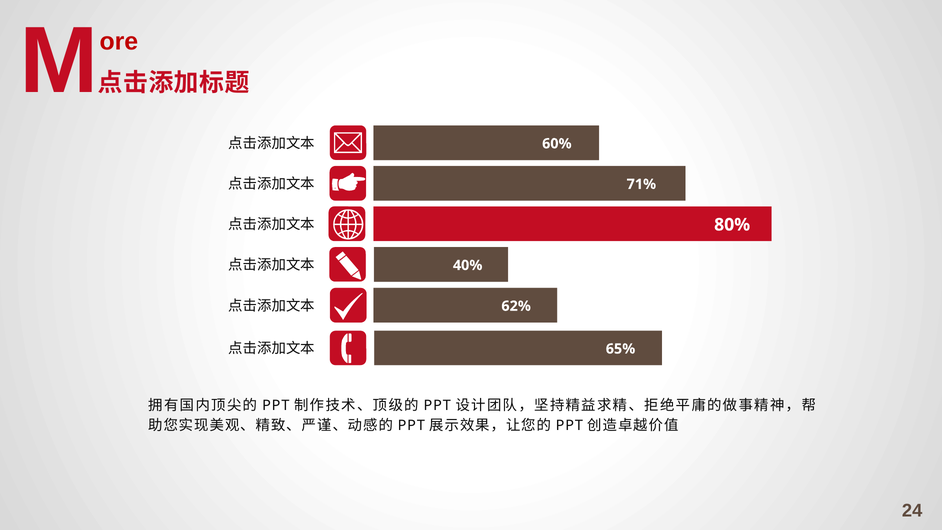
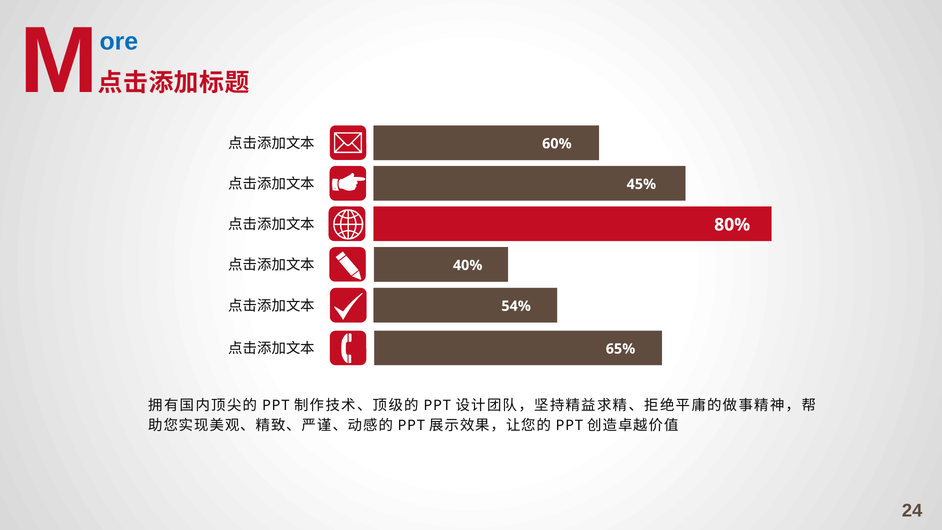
ore colour: red -> blue (119, 41)
71%: 71% -> 45% (641, 184)
62%: 62% -> 54% (516, 306)
